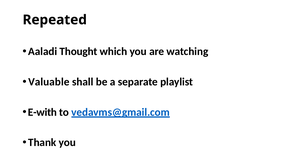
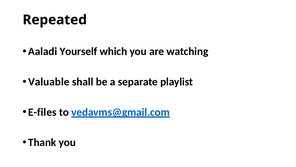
Thought: Thought -> Yourself (78, 51)
E-with: E-with -> E-files (42, 112)
